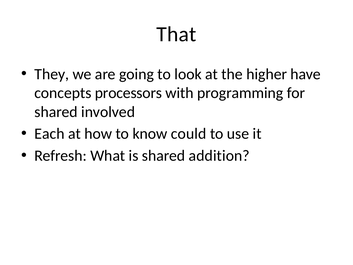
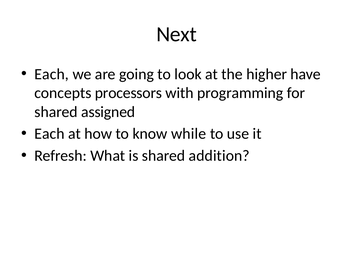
That: That -> Next (177, 34)
They: They -> Each (52, 74)
involved: involved -> assigned (108, 112)
could: could -> while (189, 134)
